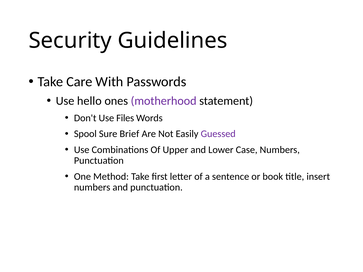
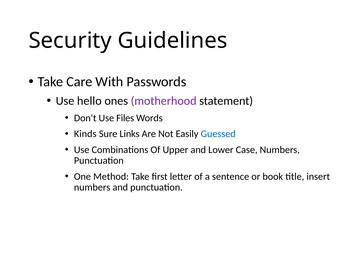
Spool: Spool -> Kinds (85, 134)
Brief: Brief -> Links (130, 134)
Guessed colour: purple -> blue (218, 134)
